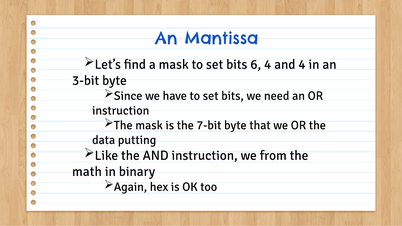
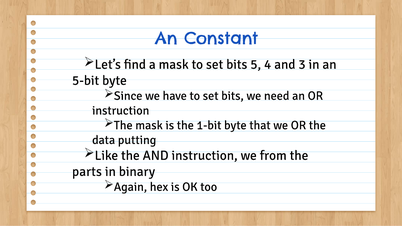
Mantissa: Mantissa -> Constant (221, 39)
6: 6 -> 5 (256, 64)
and 4: 4 -> 3 (302, 64)
3-bit: 3-bit -> 5-bit (86, 80)
7-bit: 7-bit -> 1-bit (209, 125)
math: math -> parts (87, 172)
